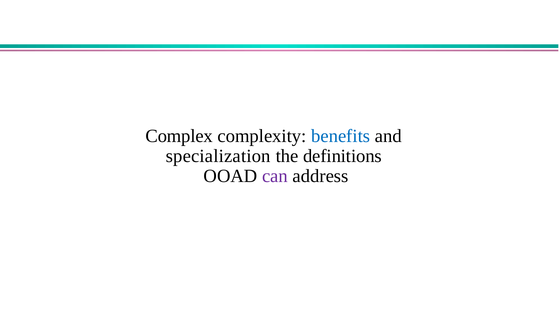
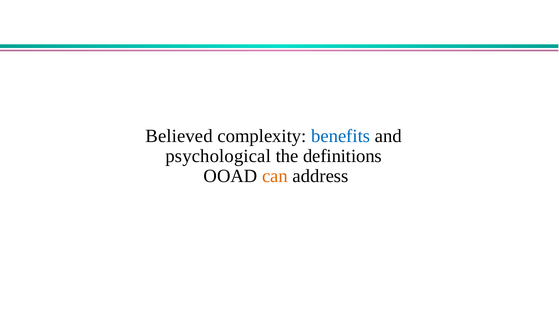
Complex: Complex -> Believed (179, 136)
specialization: specialization -> psychological (218, 156)
can colour: purple -> orange (275, 176)
